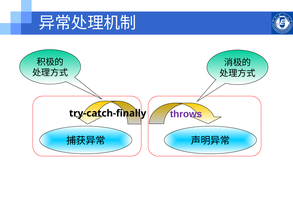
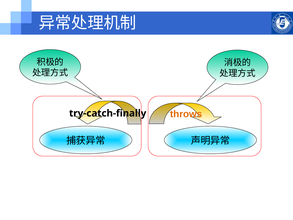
throws colour: purple -> orange (186, 114)
